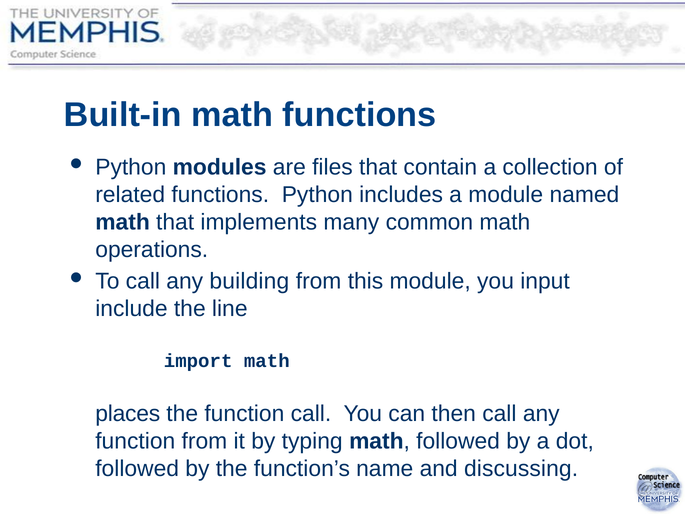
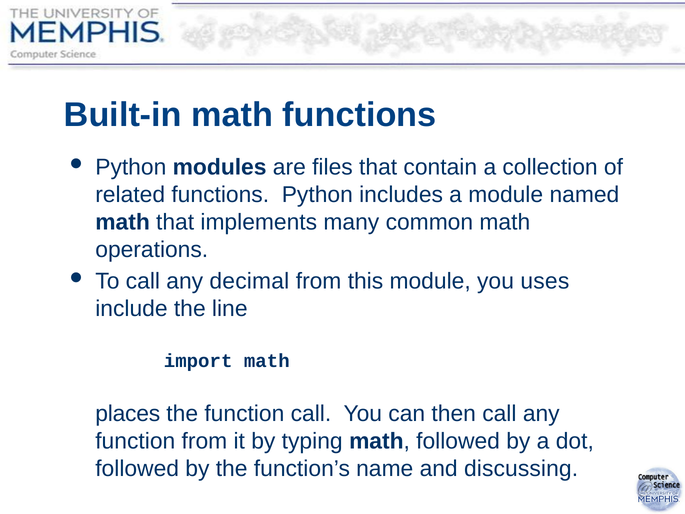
building: building -> decimal (249, 281)
input: input -> uses (545, 281)
